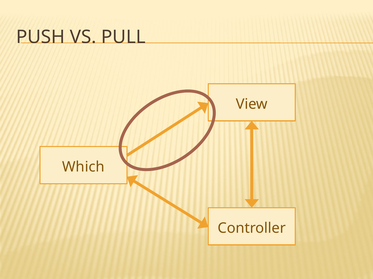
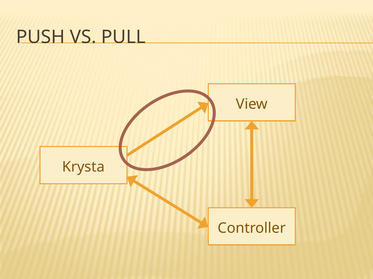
Which: Which -> Krysta (83, 167)
